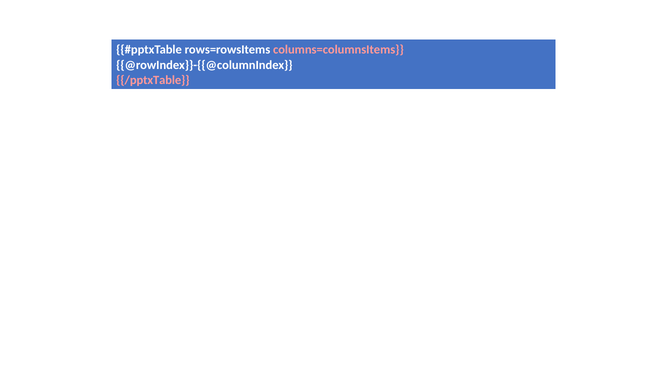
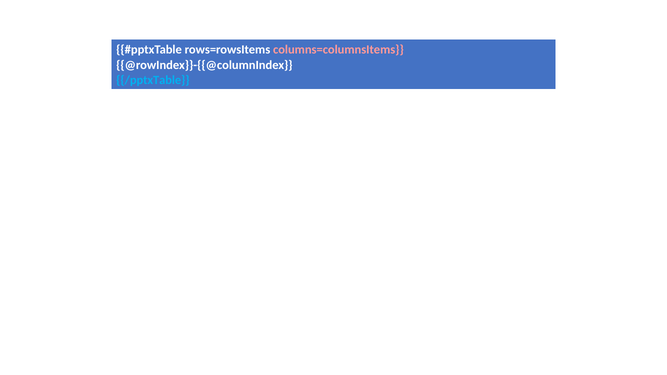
/pptxTable colour: pink -> light blue (153, 80)
